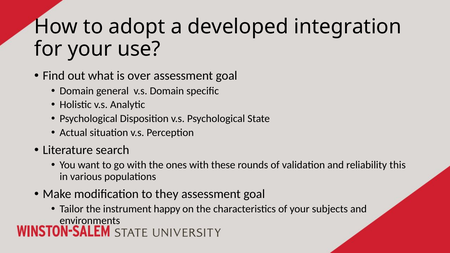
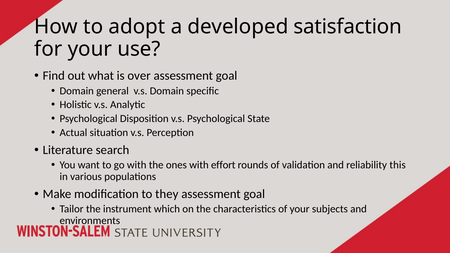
integration: integration -> satisfaction (348, 27)
these: these -> effort (223, 165)
happy: happy -> which (167, 209)
